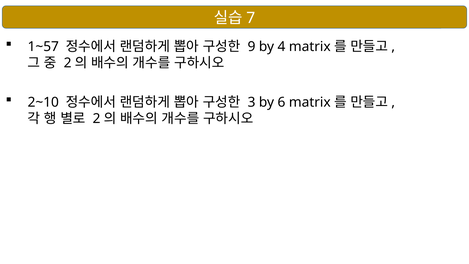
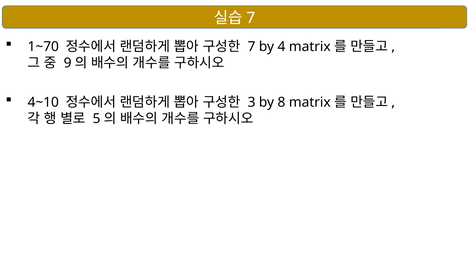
1~57: 1~57 -> 1~70 (43, 47)
9: 9 -> 7 (252, 47)
2: 2 -> 9 (68, 63)
2~10: 2~10 -> 4~10 (43, 102)
6: 6 -> 8 (281, 102)
2: 2 -> 5 (97, 119)
